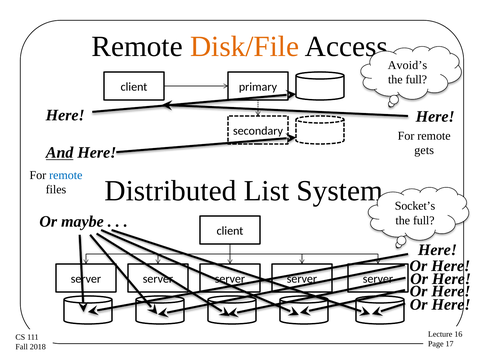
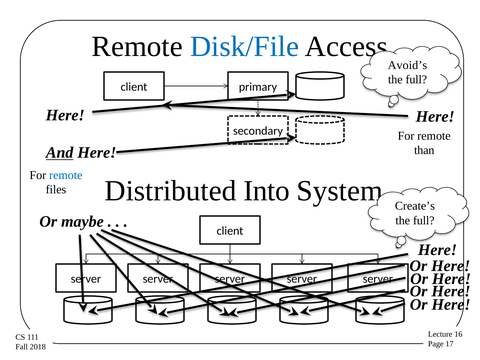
Disk/File colour: orange -> blue (245, 46)
gets: gets -> than (424, 150)
List: List -> Into (267, 191)
Socket’s: Socket’s -> Create’s (415, 206)
